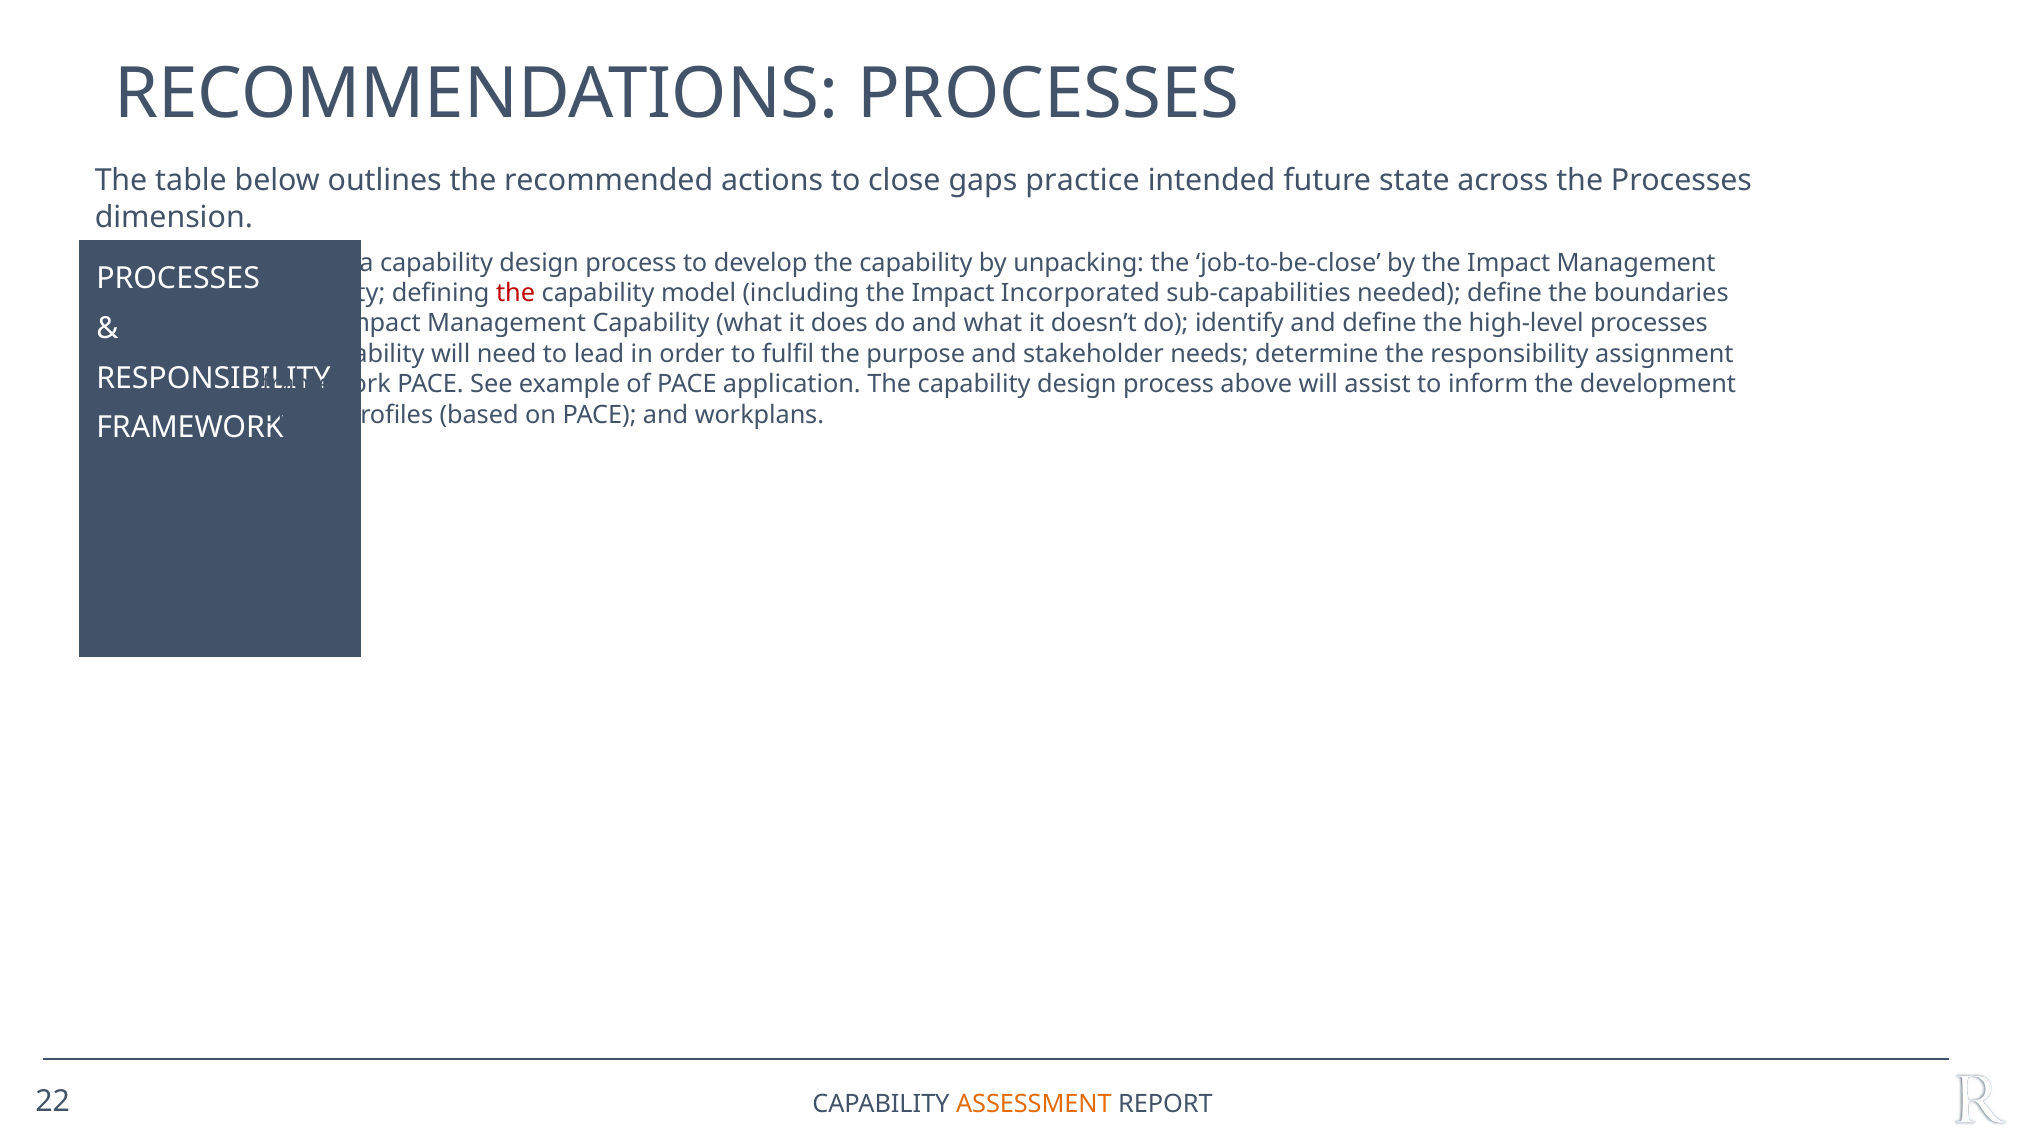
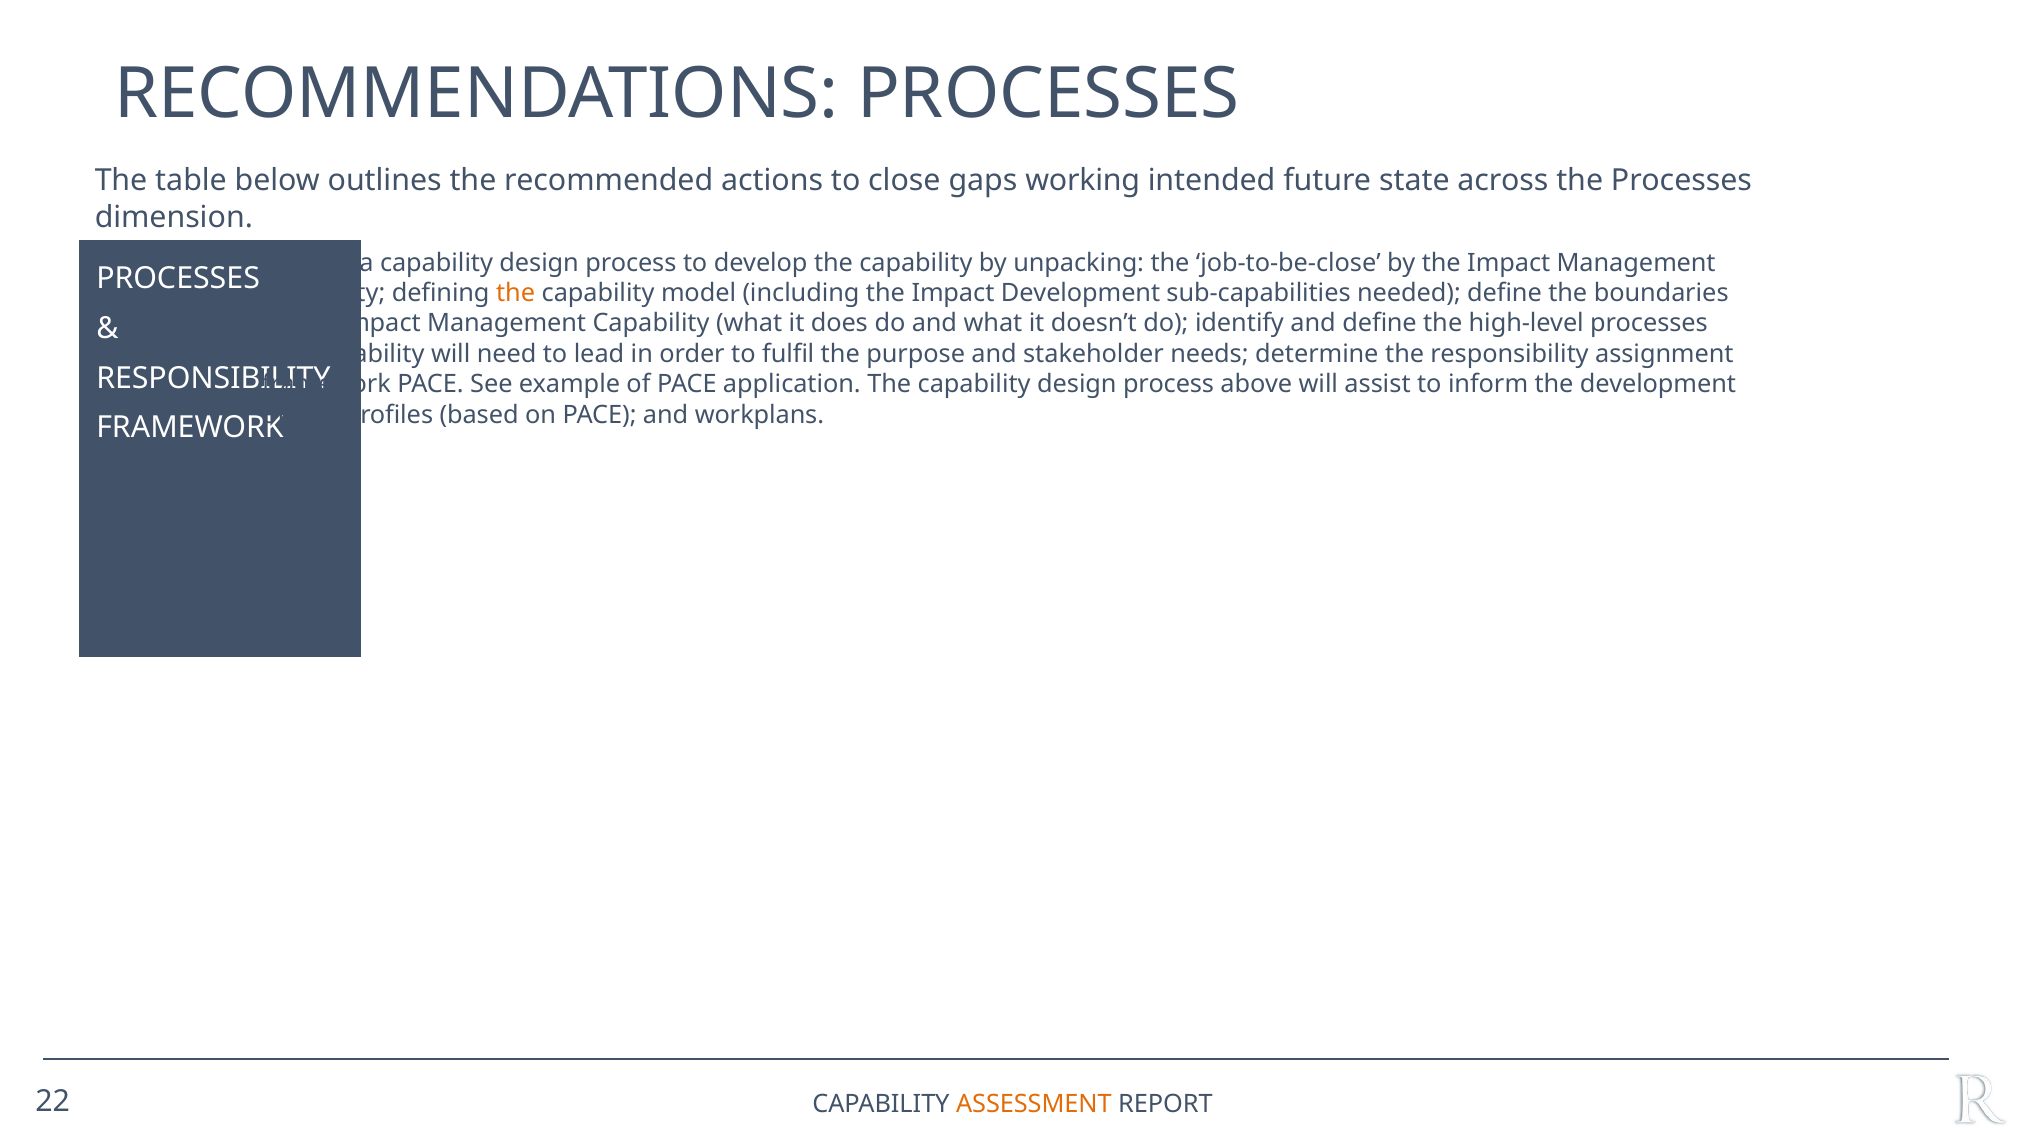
practice: practice -> working (1083, 181)
the colour: red -> orange (516, 293)
Impact Incorporated: Incorporated -> Development (1081, 293)
